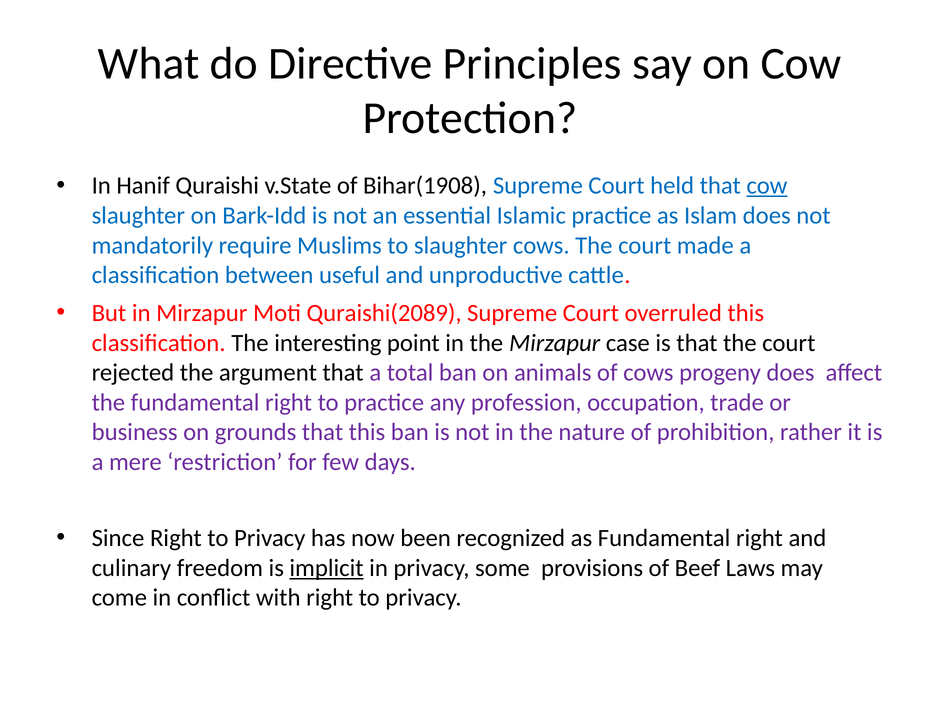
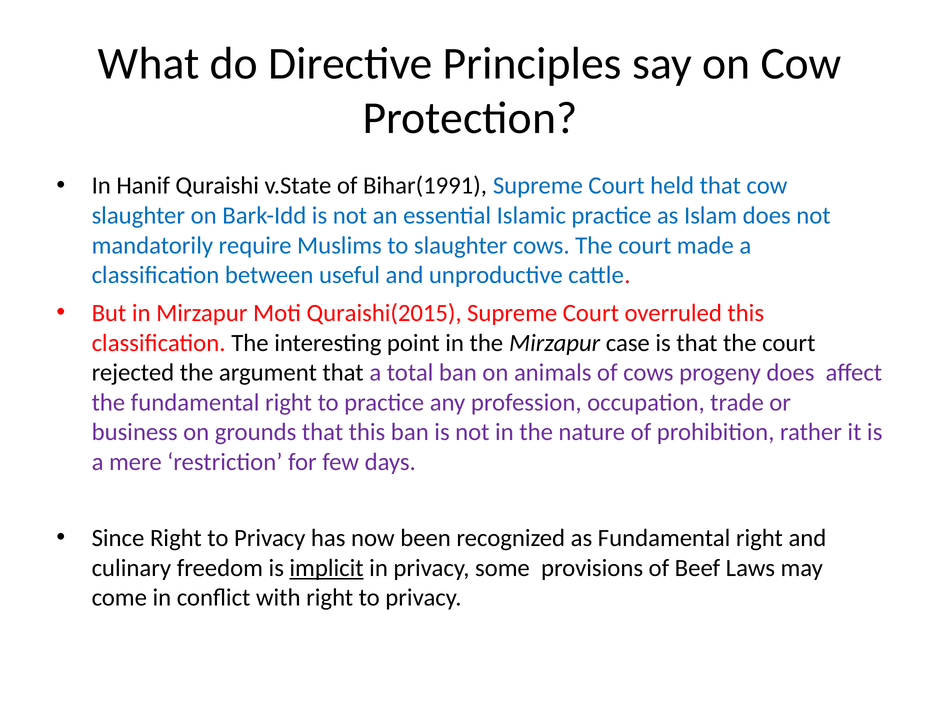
Bihar(1908: Bihar(1908 -> Bihar(1991 (425, 186)
cow underline: present -> none (767, 186)
Quraishi(2089: Quraishi(2089 -> Quraishi(2015 (384, 313)
